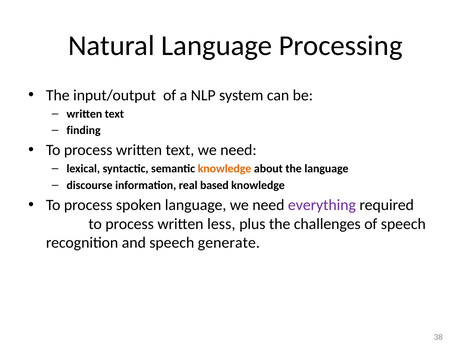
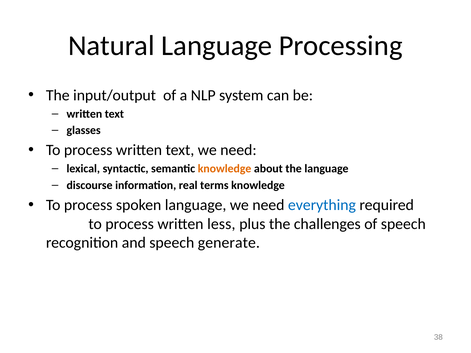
finding: finding -> glasses (84, 130)
based: based -> terms (214, 185)
everything colour: purple -> blue (322, 205)
